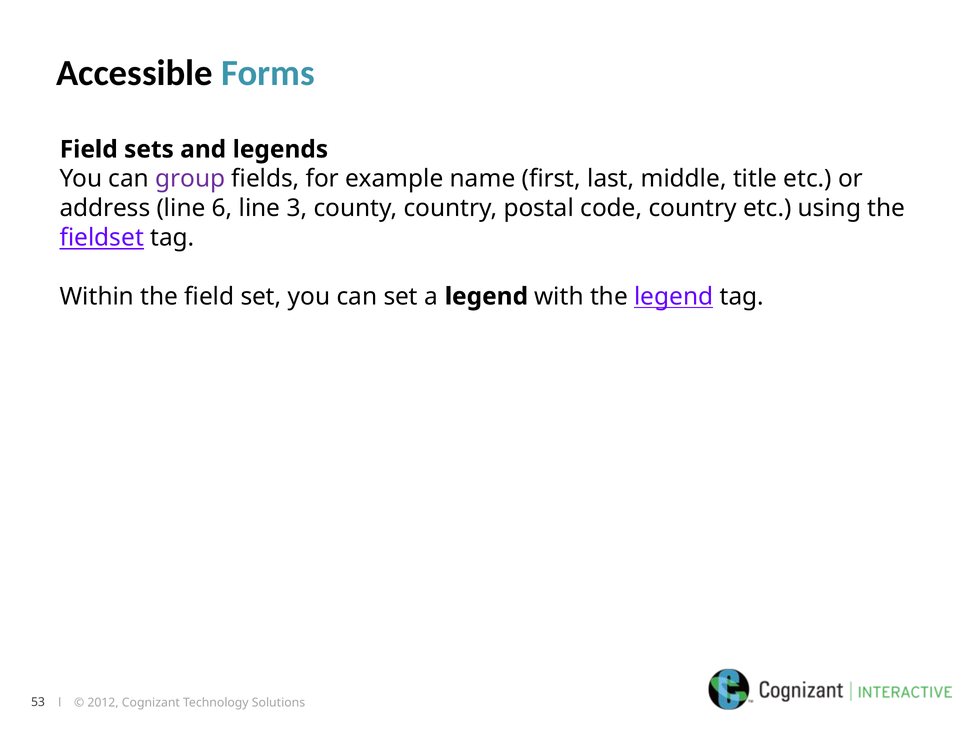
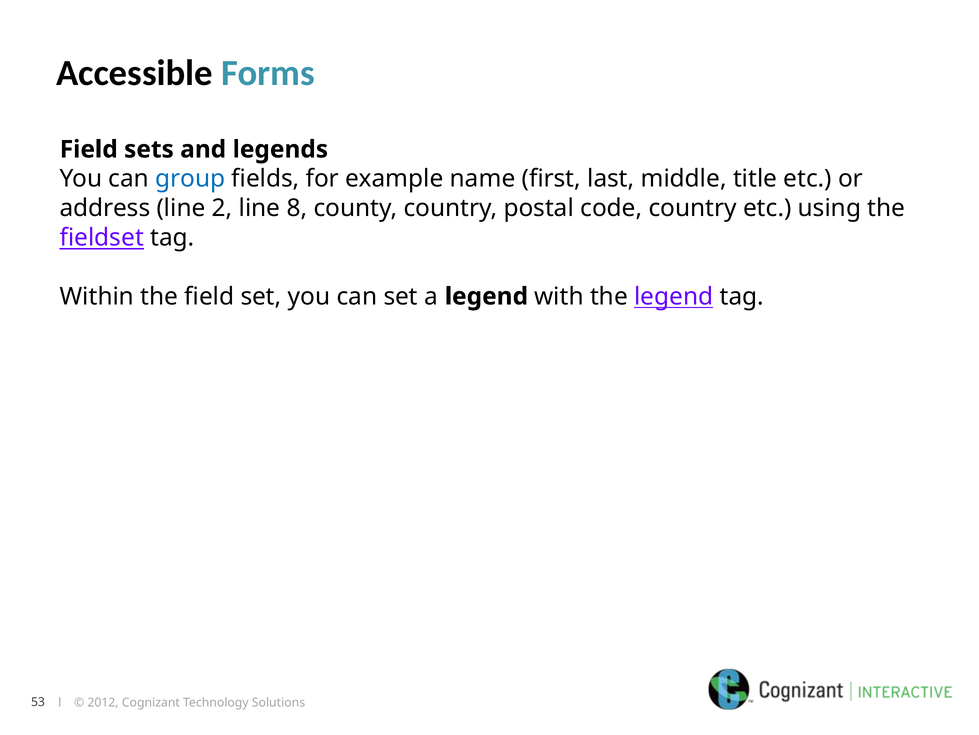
group colour: purple -> blue (190, 179)
6: 6 -> 2 (222, 208)
3: 3 -> 8 (297, 208)
